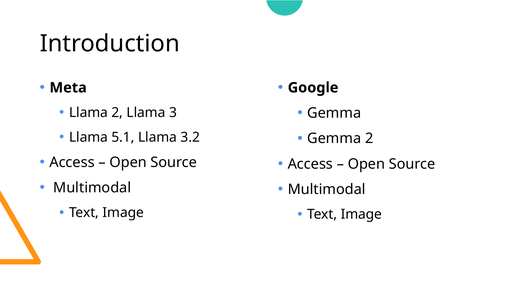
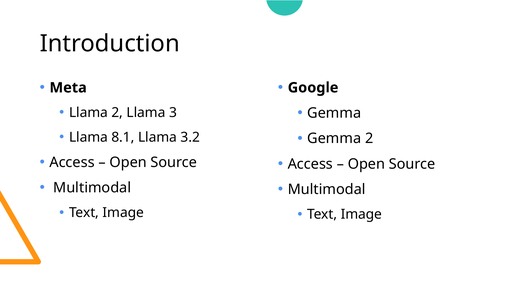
5.1: 5.1 -> 8.1 (123, 137)
